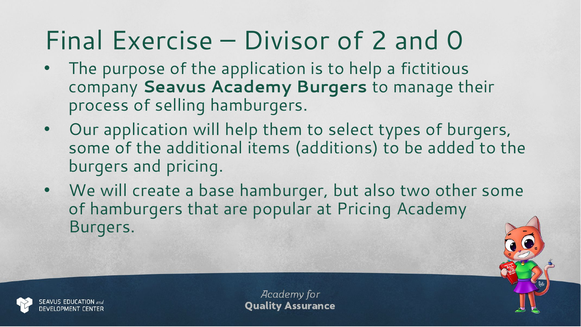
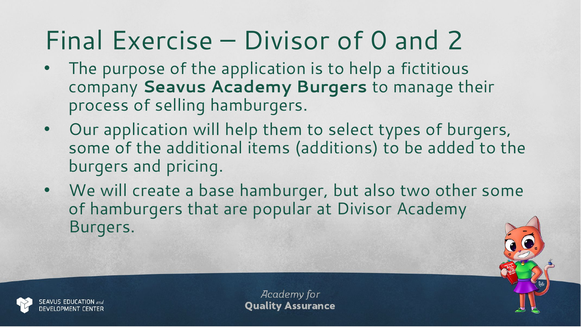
2: 2 -> 0 (379, 41)
0: 0 -> 2 (455, 41)
at Pricing: Pricing -> Divisor (364, 209)
